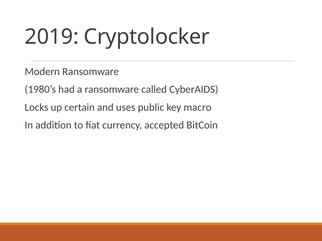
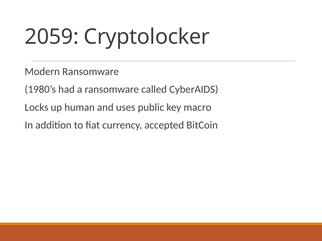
2019: 2019 -> 2059 (52, 37)
certain: certain -> human (80, 107)
